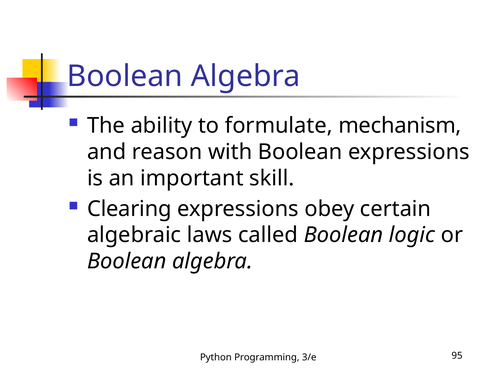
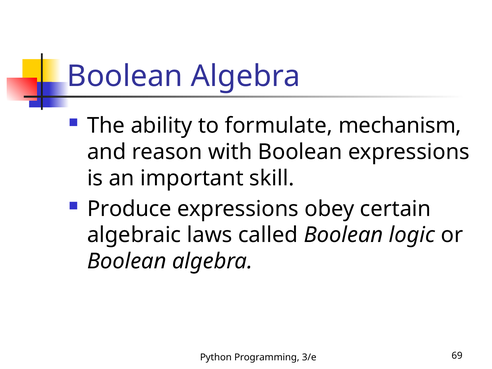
Clearing: Clearing -> Produce (129, 209)
95: 95 -> 69 (457, 356)
